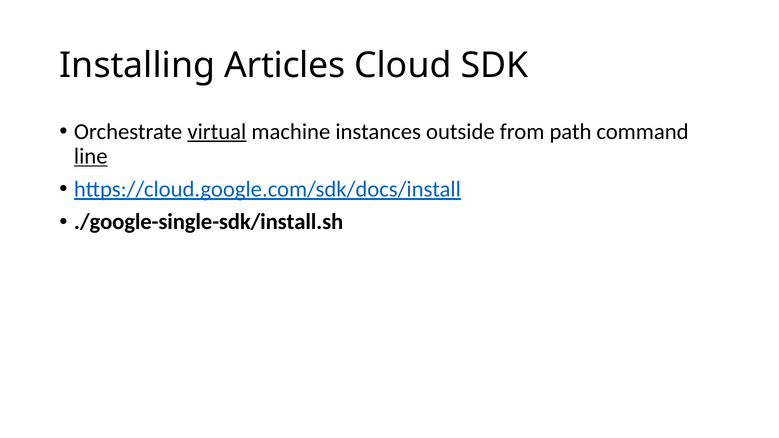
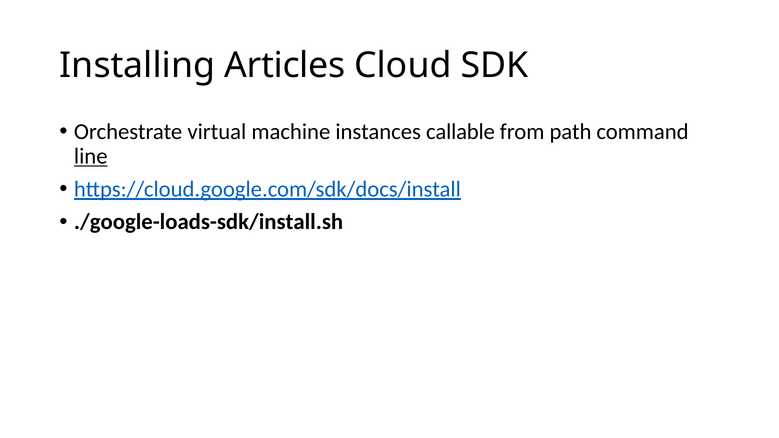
virtual underline: present -> none (217, 132)
outside: outside -> callable (460, 132)
./google-single-sdk/install.sh: ./google-single-sdk/install.sh -> ./google-loads-sdk/install.sh (209, 222)
